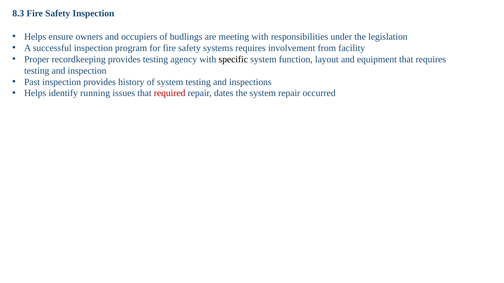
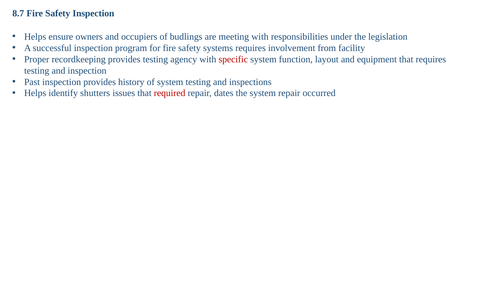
8.3: 8.3 -> 8.7 (18, 14)
specific colour: black -> red (233, 59)
running: running -> shutters (95, 93)
